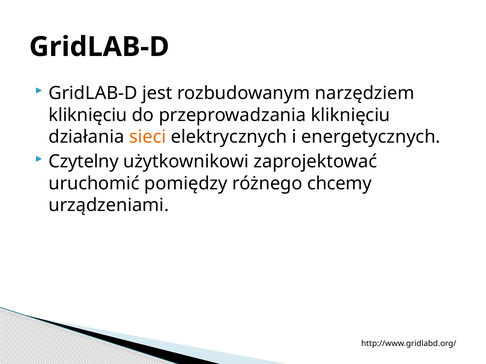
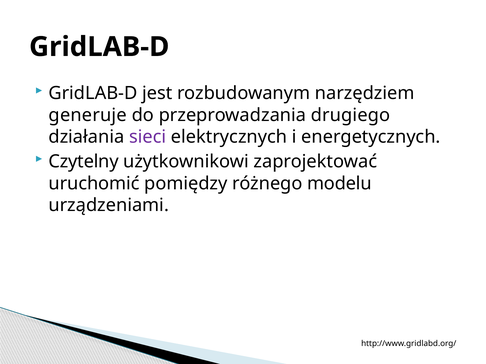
kliknięciu: kliknięciu -> generuje (88, 115)
przeprowadzania kliknięciu: kliknięciu -> drugiego (350, 115)
sieci colour: orange -> purple (148, 137)
chcemy: chcemy -> modelu (339, 184)
